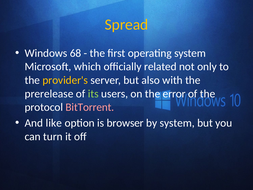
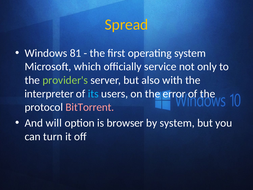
68: 68 -> 81 (76, 53)
related: related -> service (160, 67)
provider's colour: yellow -> light green (65, 80)
prerelease: prerelease -> interpreter (49, 94)
its colour: light green -> light blue (93, 94)
like: like -> will (54, 123)
